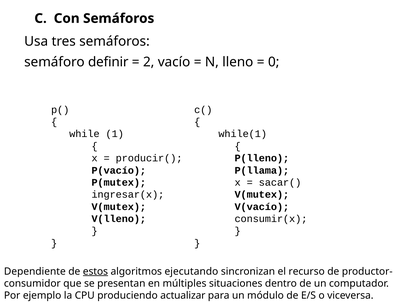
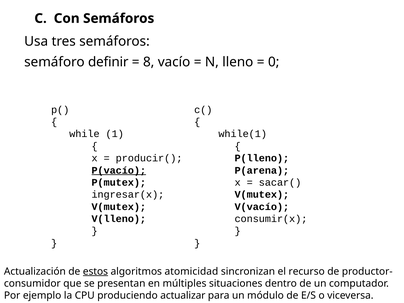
2: 2 -> 8 (149, 62)
P(vacío underline: none -> present (119, 170)
P(llama: P(llama -> P(arena (262, 170)
Dependiente: Dependiente -> Actualización (35, 271)
ejecutando: ejecutando -> atomicidad (191, 271)
